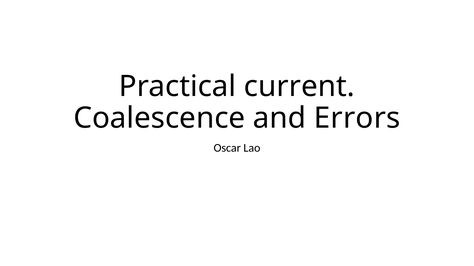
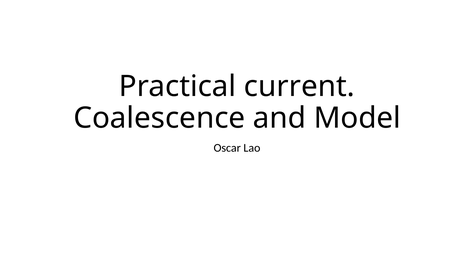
Errors: Errors -> Model (357, 118)
